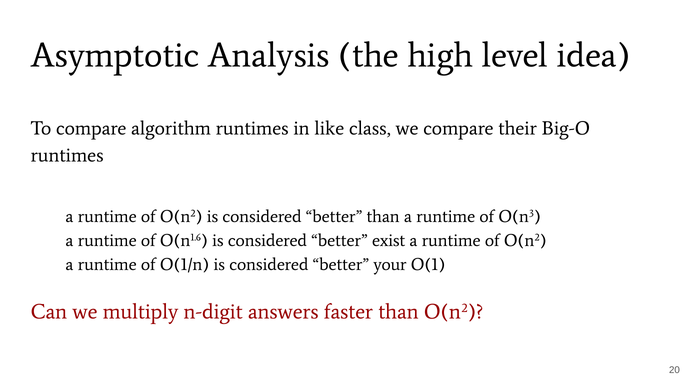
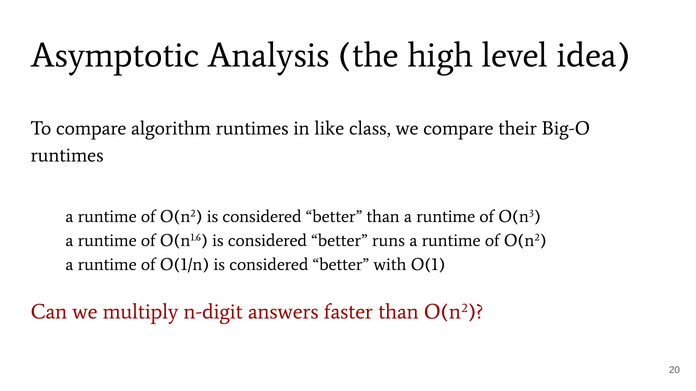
exist: exist -> runs (388, 241)
your: your -> with (390, 265)
